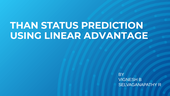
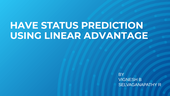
THAN: THAN -> HAVE (24, 25)
